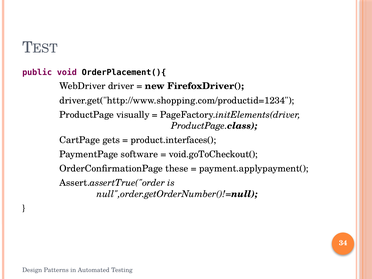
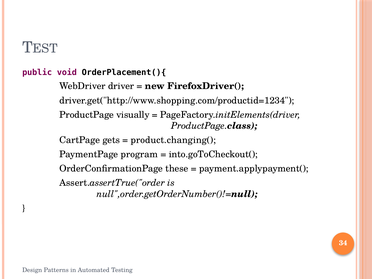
product.interfaces(: product.interfaces( -> product.changing( (173, 140)
software: software -> program (139, 154)
void.goToCheckout(: void.goToCheckout( -> into.goToCheckout( (213, 154)
